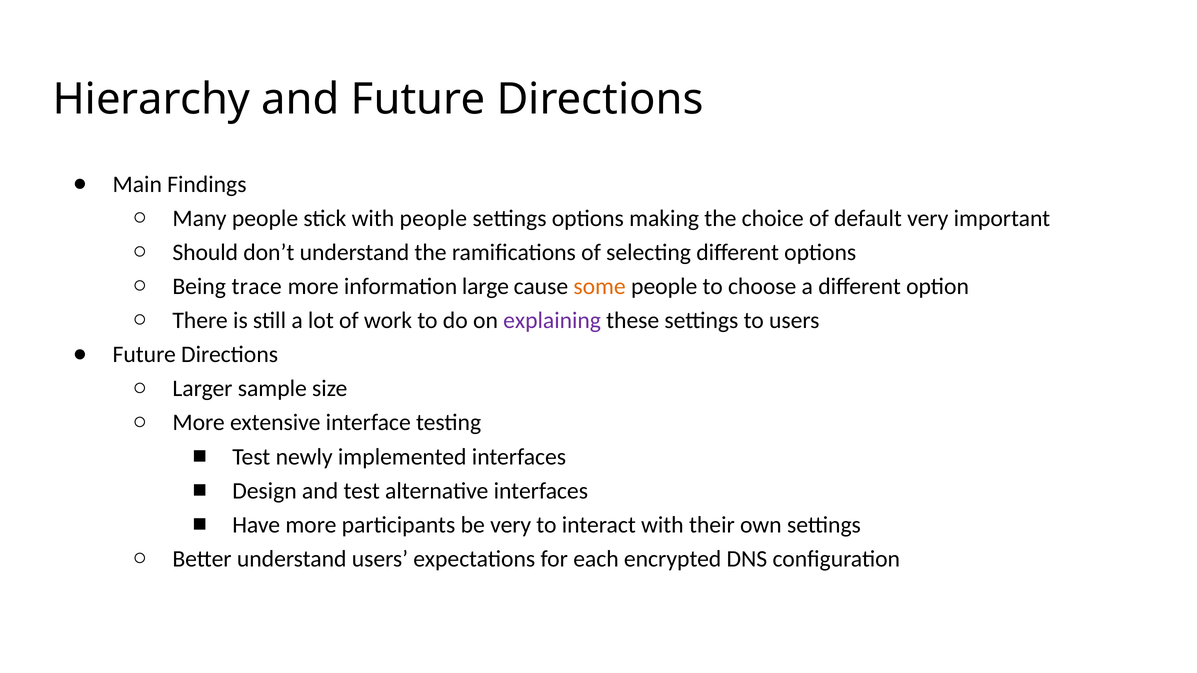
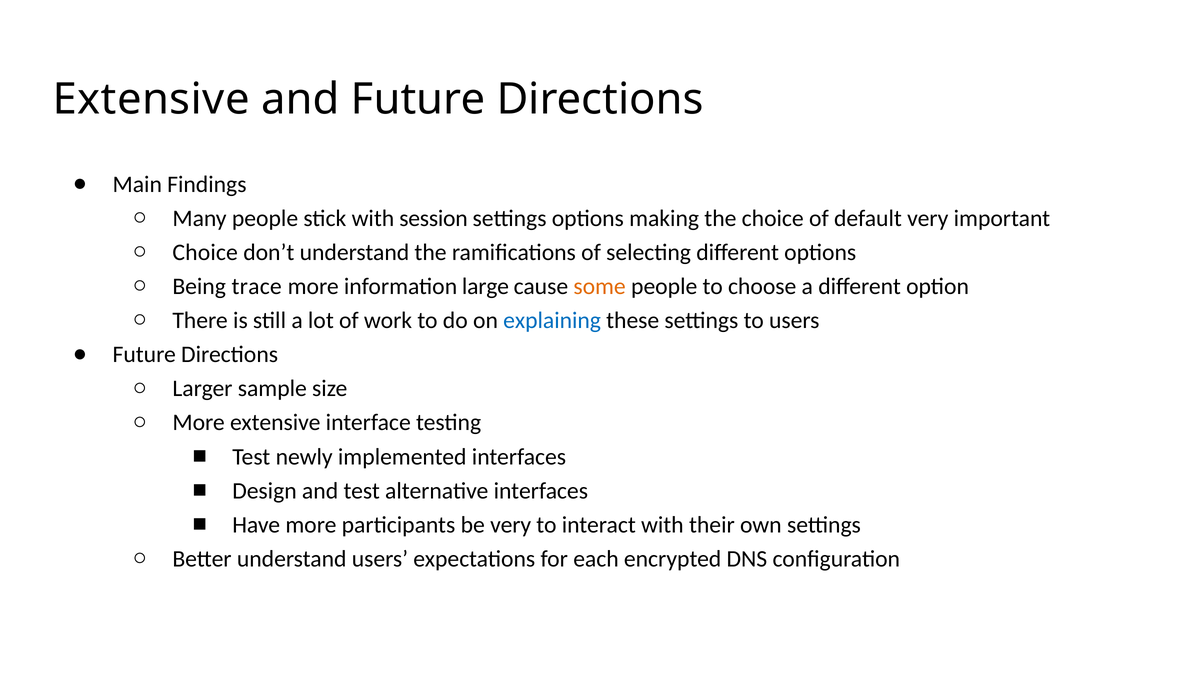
Hierarchy: Hierarchy -> Extensive (151, 99)
with people: people -> session (434, 218)
Should: Should -> Choice (205, 252)
explaining colour: purple -> blue (552, 321)
